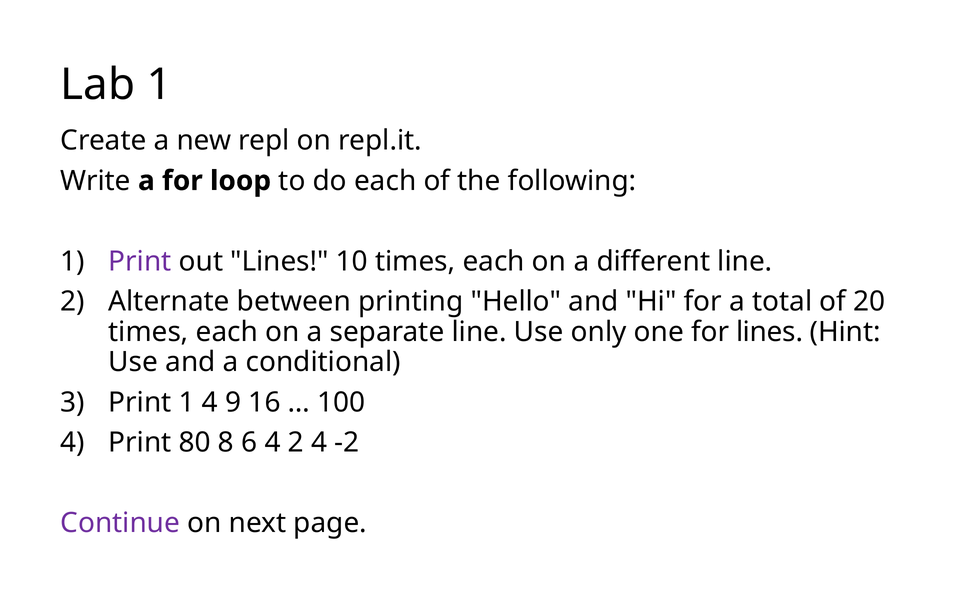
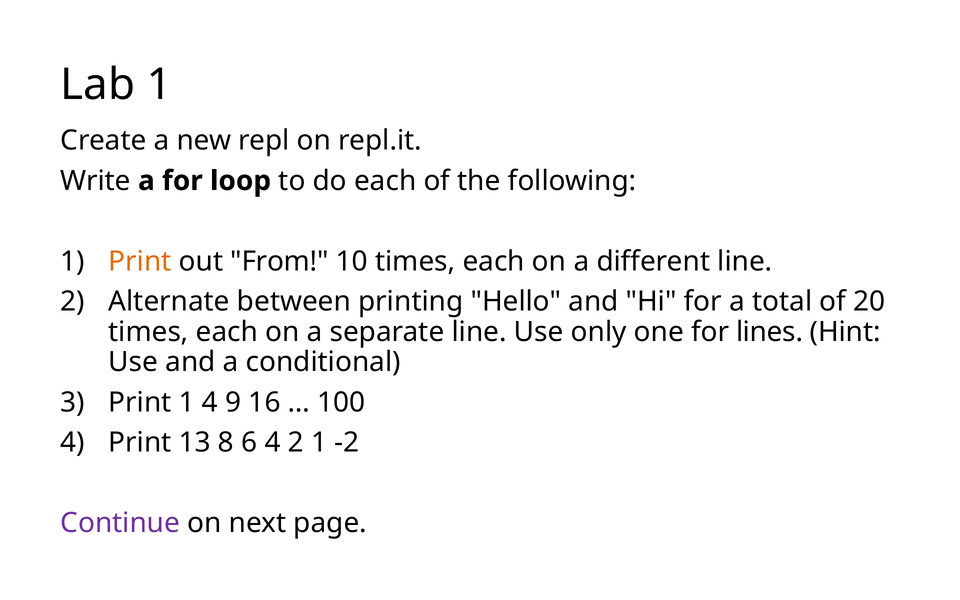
Print colour: purple -> orange (140, 261)
out Lines: Lines -> From (280, 261)
80: 80 -> 13 (195, 443)
2 4: 4 -> 1 (319, 443)
